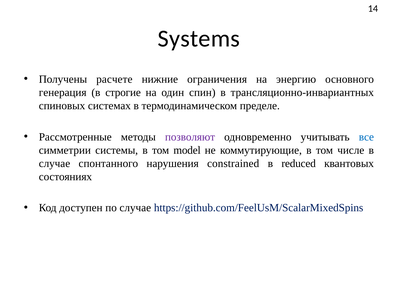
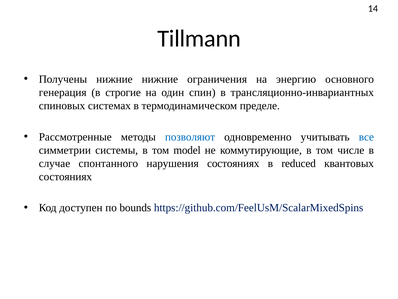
Systems: Systems -> Tillmann (199, 39)
Получены расчете: расчете -> нижние (114, 79)
позволяют colour: purple -> blue (190, 137)
нарушения constrained: constrained -> состояниях (233, 163)
по случае: случае -> bounds (135, 207)
